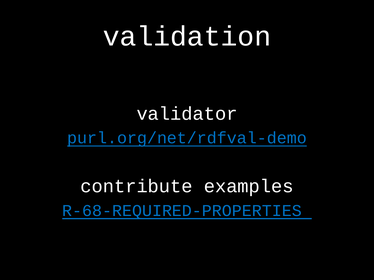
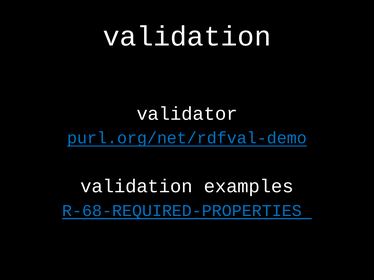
contribute: contribute -> validation (137, 187)
